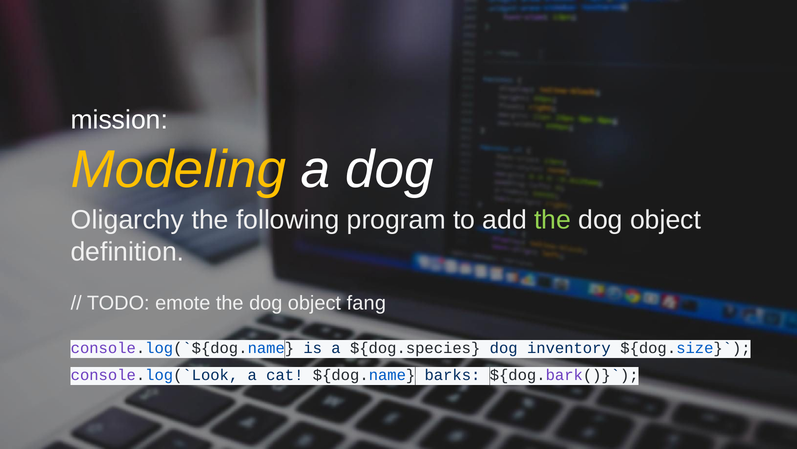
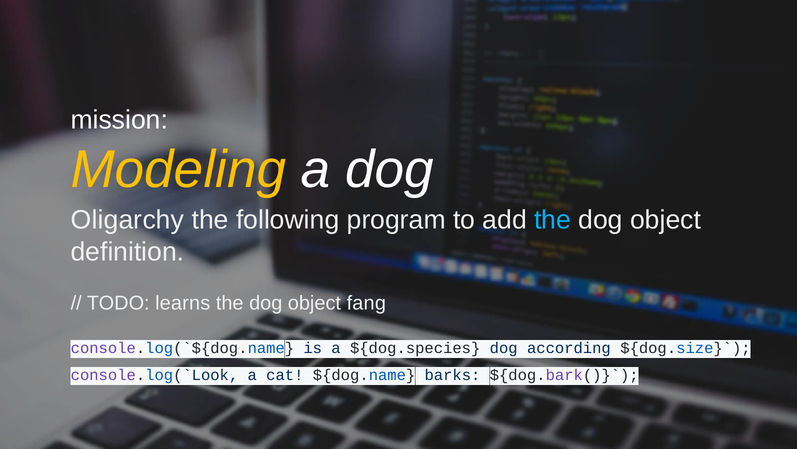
the colour: light green -> light blue (553, 219)
emote: emote -> learns (183, 303)
inventory: inventory -> according (569, 348)
